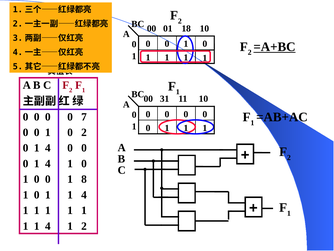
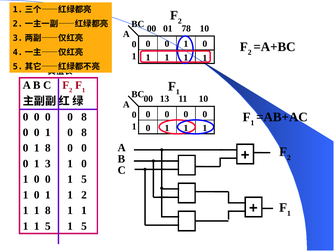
18: 18 -> 78 (186, 28)
=A+BC underline: present -> none (274, 47)
31: 31 -> 13 (165, 99)
0 0 7: 7 -> 8 (84, 117)
1 0 2: 2 -> 8 (84, 132)
4: 4 -> 8 (48, 148)
4: 4 -> 3 (48, 163)
0 1 8: 8 -> 5 (84, 179)
0 1 1 4: 4 -> 2 (84, 195)
1: 1 -> 8 (48, 210)
4: 4 -> 5 (48, 226)
2: 2 -> 5 (84, 226)
